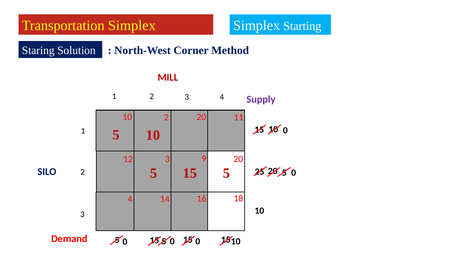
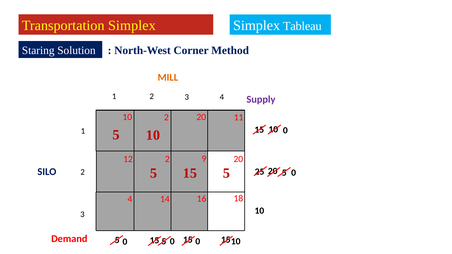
Starting: Starting -> Tableau (302, 26)
MILL colour: red -> orange (168, 77)
12 3: 3 -> 2 (167, 159)
